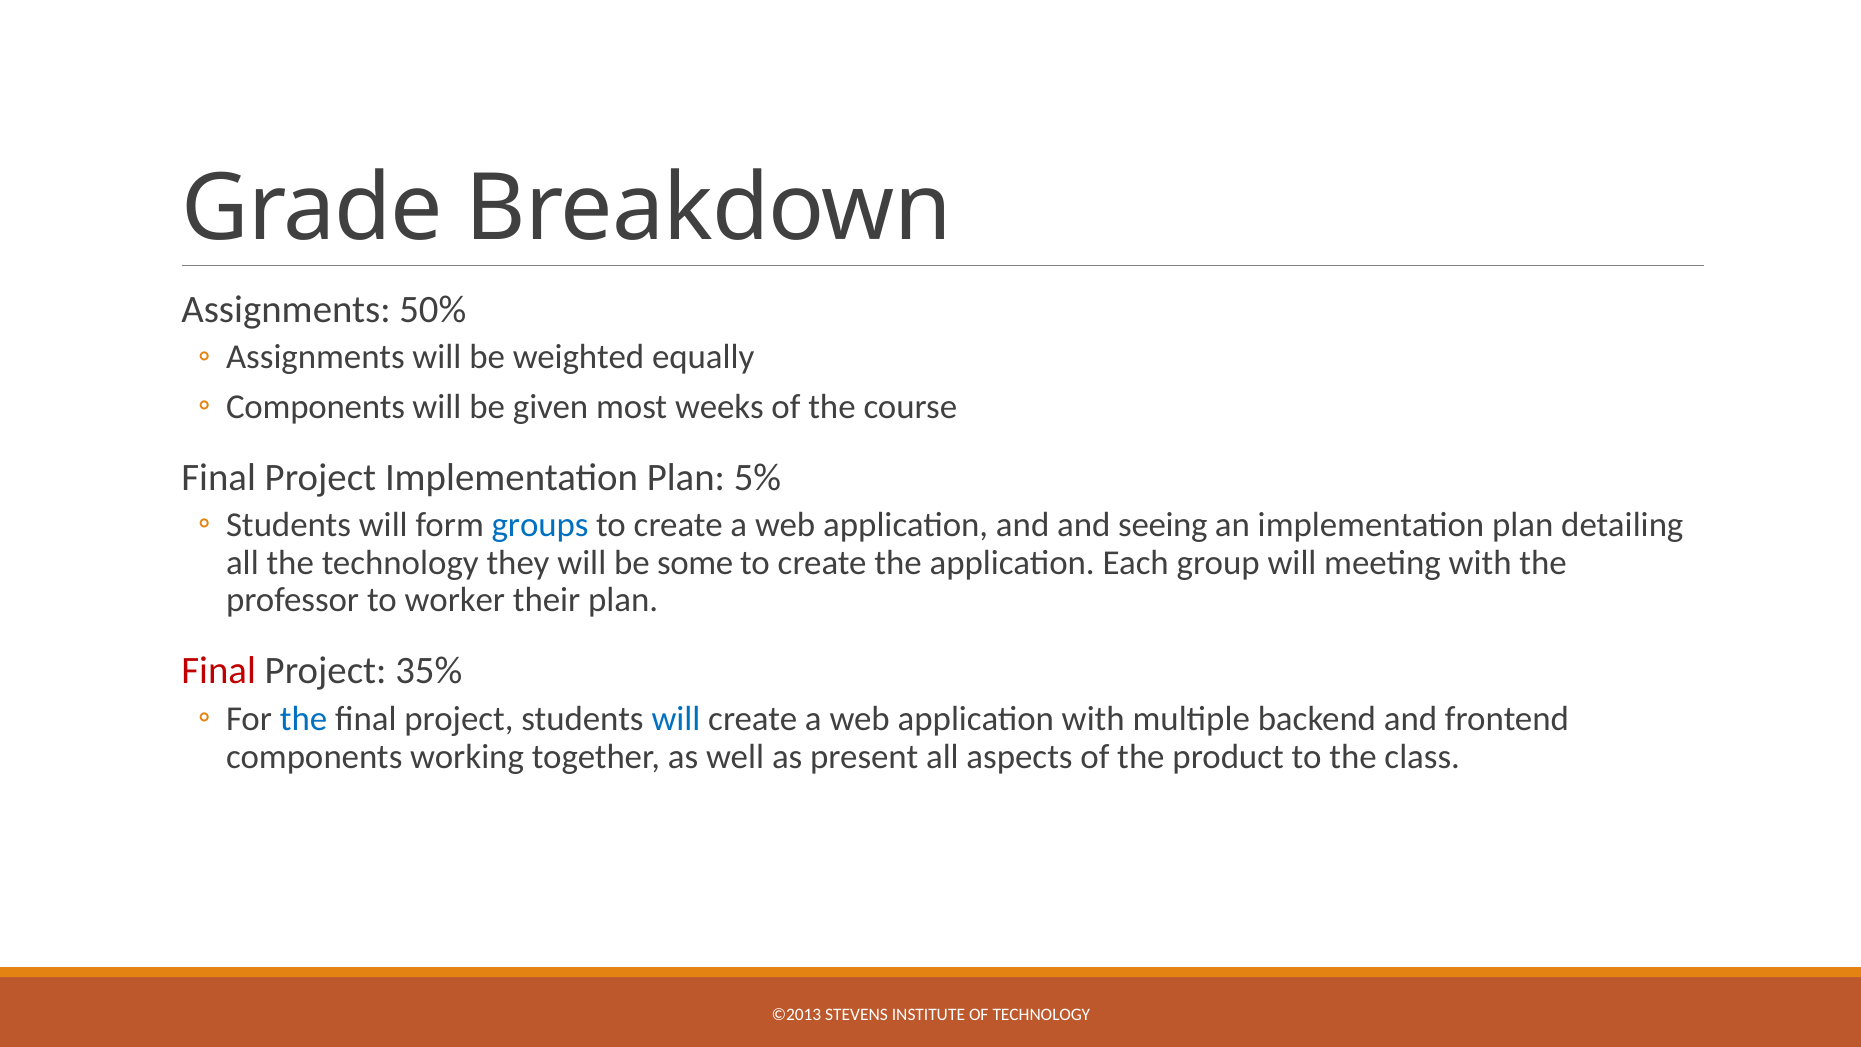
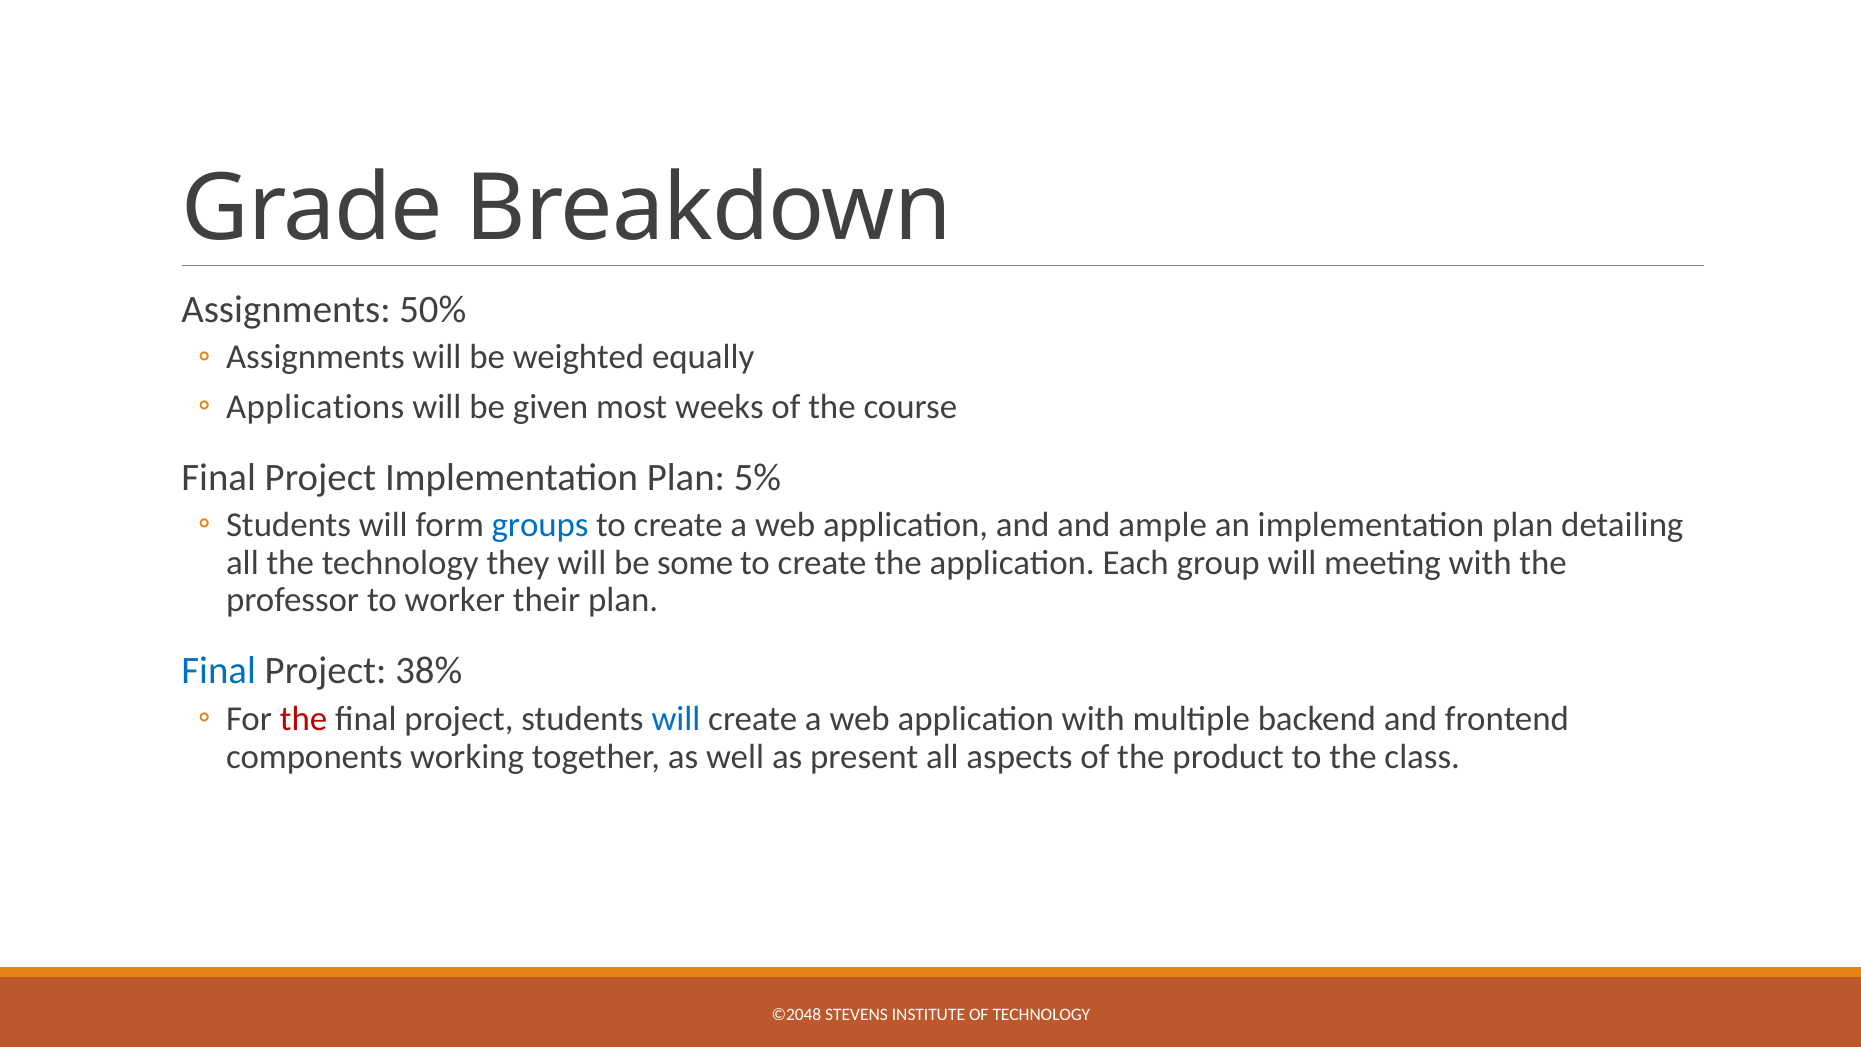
Components: Components -> Applications (315, 406)
seeing: seeing -> ample (1163, 525)
Final colour: red -> blue (219, 671)
35%: 35% -> 38% (429, 671)
the colour: blue -> red (304, 719)
©2013: ©2013 -> ©2048 (796, 1015)
